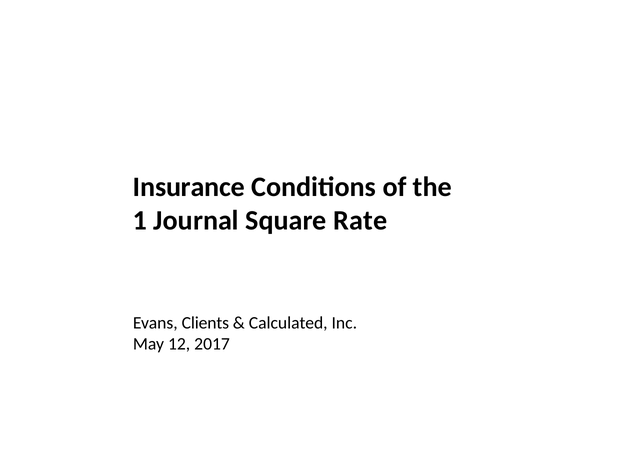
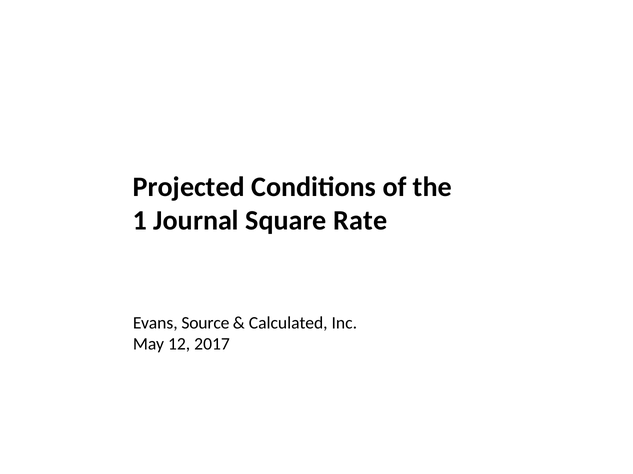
Insurance: Insurance -> Projected (189, 187)
Clients: Clients -> Source (205, 324)
